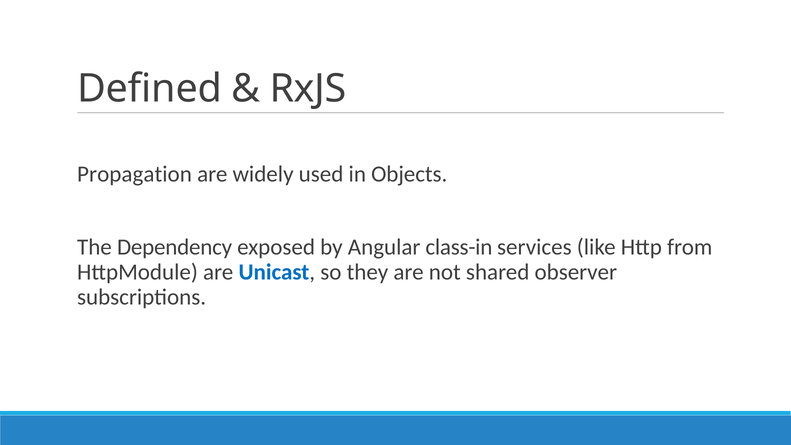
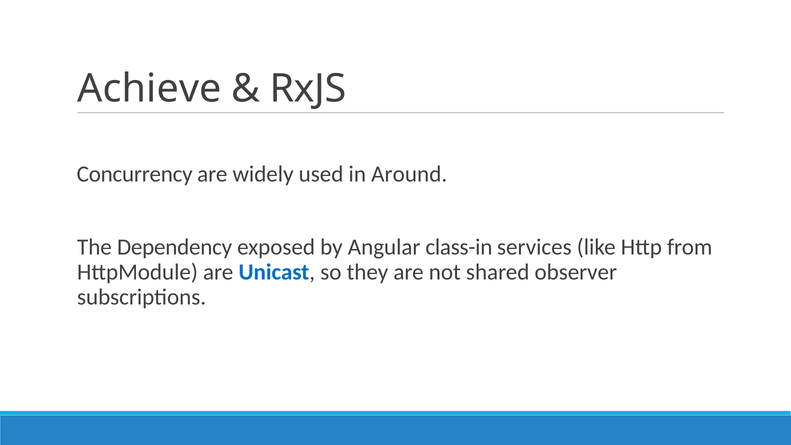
Defined: Defined -> Achieve (149, 89)
Propagation: Propagation -> Concurrency (135, 174)
Objects: Objects -> Around (409, 174)
